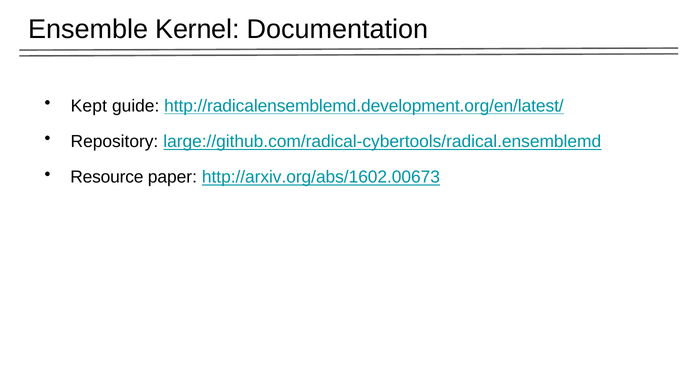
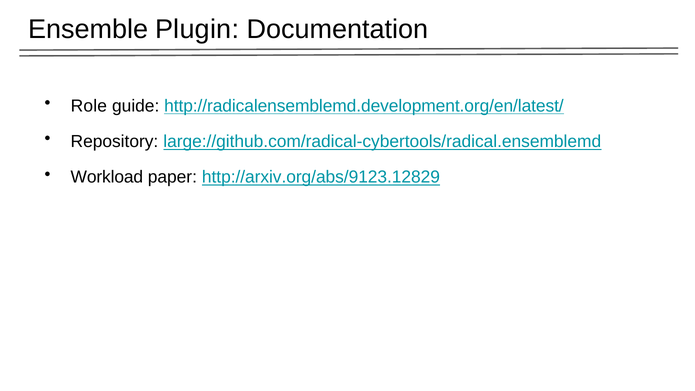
Kernel: Kernel -> Plugin (197, 29)
Kept: Kept -> Role (89, 106)
Resource: Resource -> Workload (107, 177)
http://arxiv.org/abs/1602.00673: http://arxiv.org/abs/1602.00673 -> http://arxiv.org/abs/9123.12829 (321, 177)
